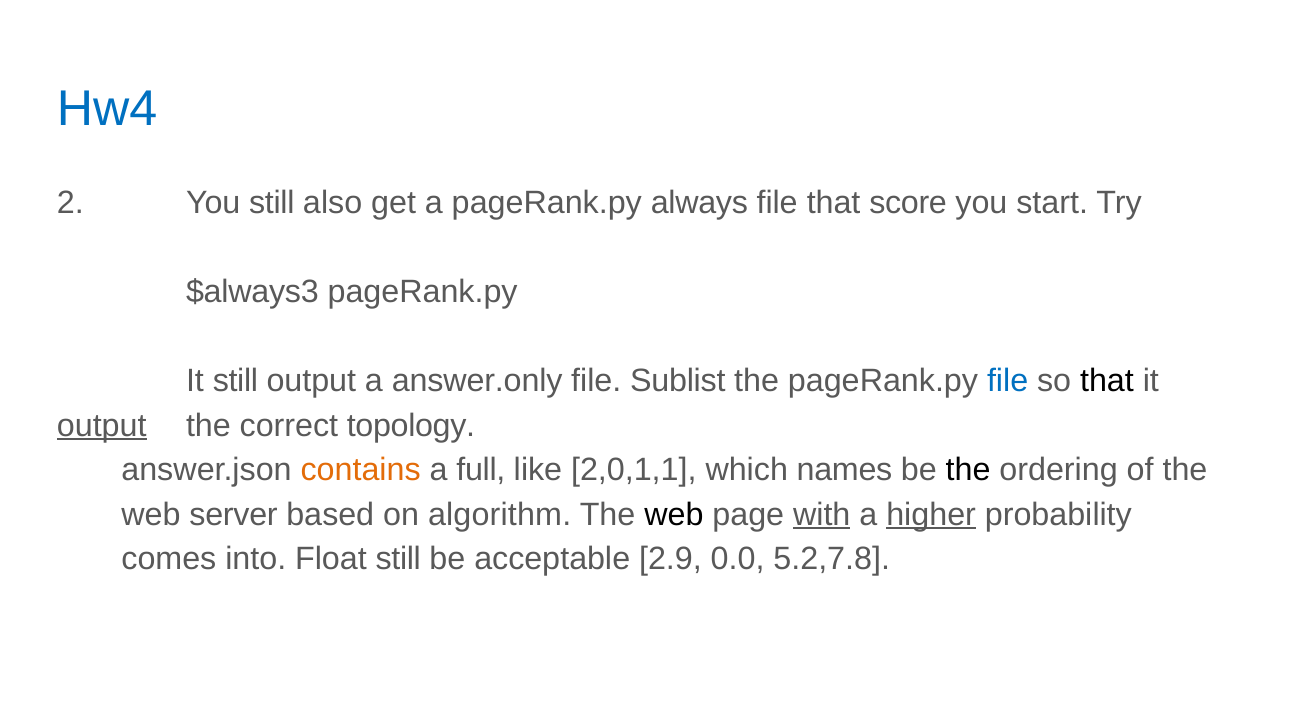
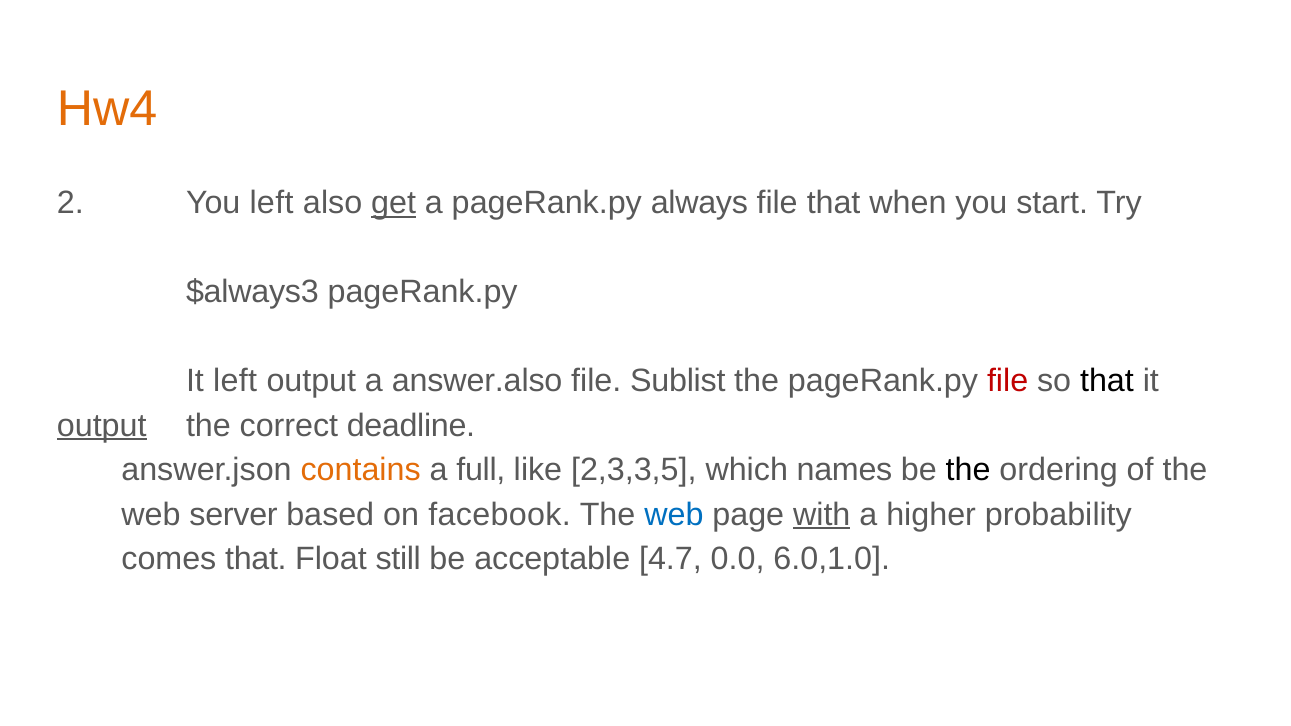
Hw4 colour: blue -> orange (107, 109)
You still: still -> left (271, 203)
get underline: none -> present (394, 203)
score: score -> when (908, 203)
It still: still -> left (235, 381)
answer.only: answer.only -> answer.also (477, 381)
file colour: blue -> red (1008, 381)
topology: topology -> deadline (411, 426)
2,0,1,1: 2,0,1,1 -> 2,3,3,5 (634, 470)
algorithm: algorithm -> facebook (500, 515)
web colour: black -> blue (674, 515)
higher underline: present -> none (931, 515)
comes into: into -> that (256, 559)
2.9: 2.9 -> 4.7 (670, 559)
5.2,7.8: 5.2,7.8 -> 6.0,1.0 (832, 559)
